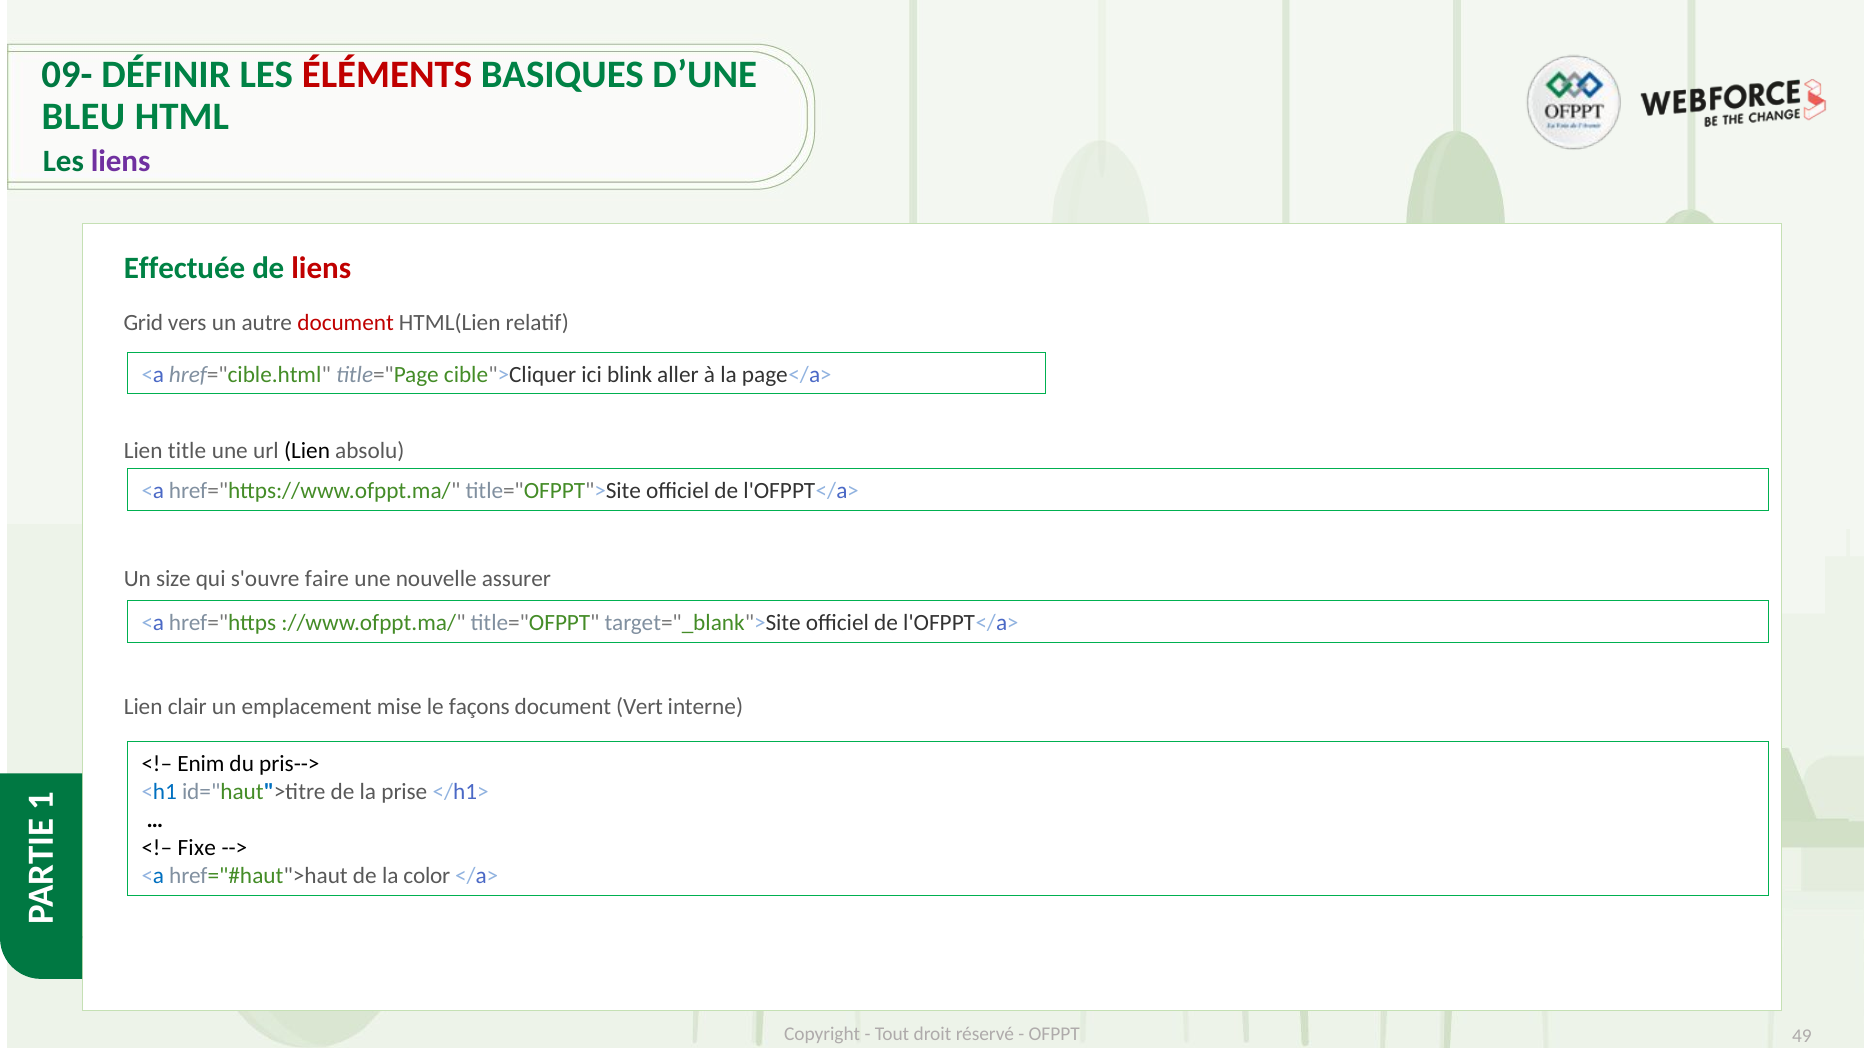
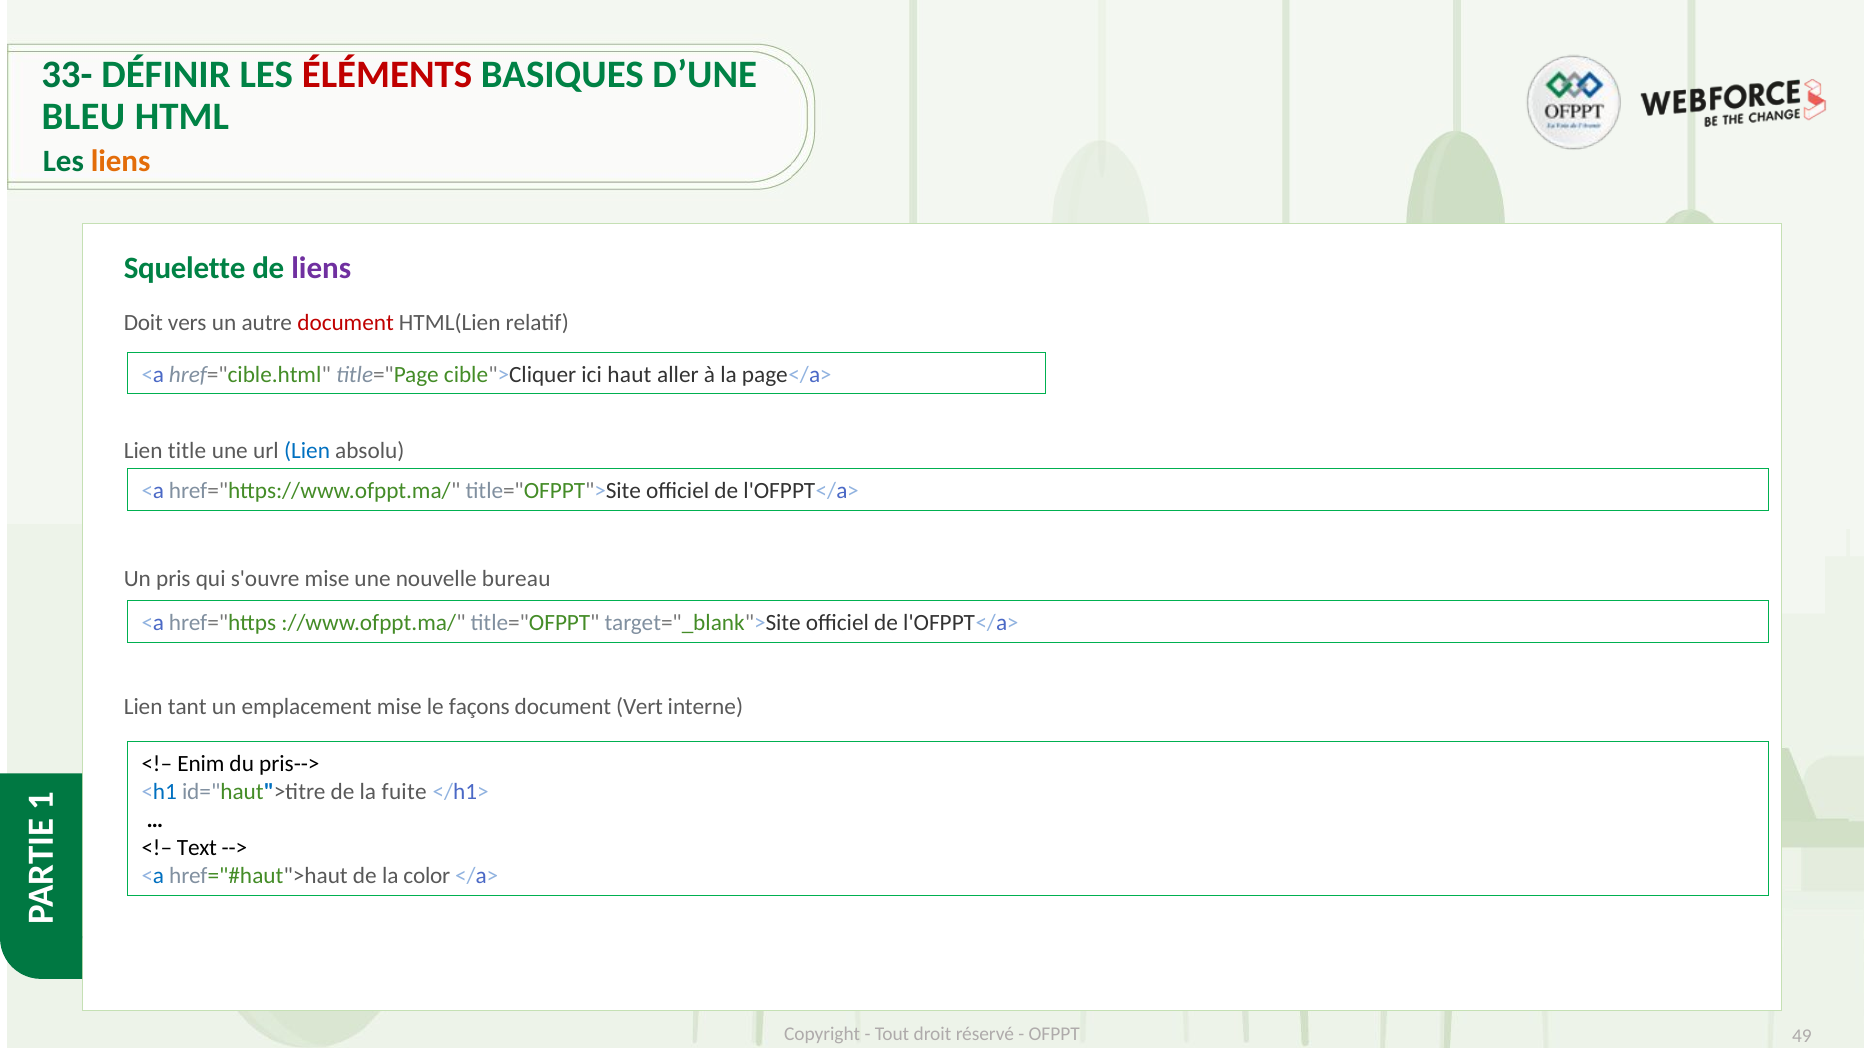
09-: 09- -> 33- (67, 75)
liens colour: purple -> orange (121, 161)
Effectuée: Effectuée -> Squelette (185, 269)
liens colour: red -> purple (321, 269)
Grid: Grid -> Doit (143, 323)
blink: blink -> haut (629, 375)
Lien colour: black -> blue (307, 451)
size: size -> pris (173, 579)
s'ouvre faire: faire -> mise (327, 579)
assurer: assurer -> bureau (516, 579)
clair: clair -> tant (187, 707)
prise: prise -> fuite (404, 793)
Fixe: Fixe -> Text (197, 848)
